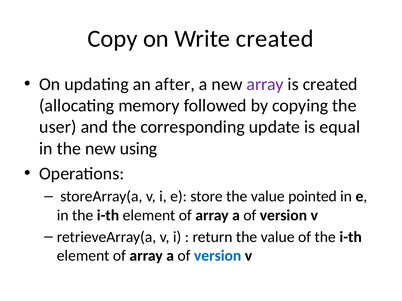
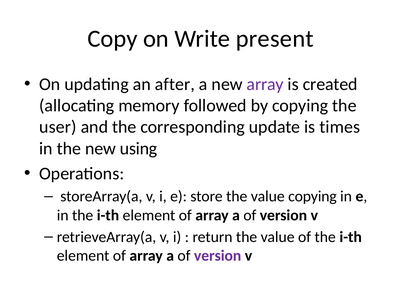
Write created: created -> present (275, 39)
equal: equal -> times (340, 127)
value pointed: pointed -> copying (312, 197)
version colour: blue -> purple (218, 256)
